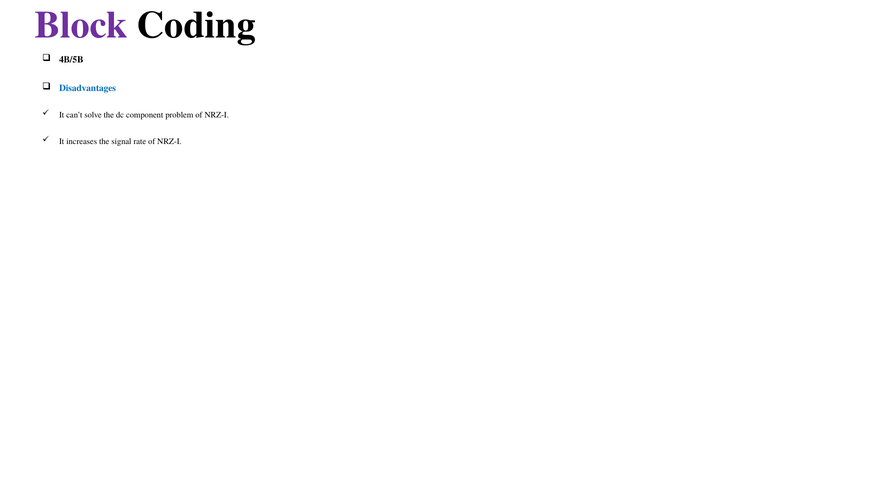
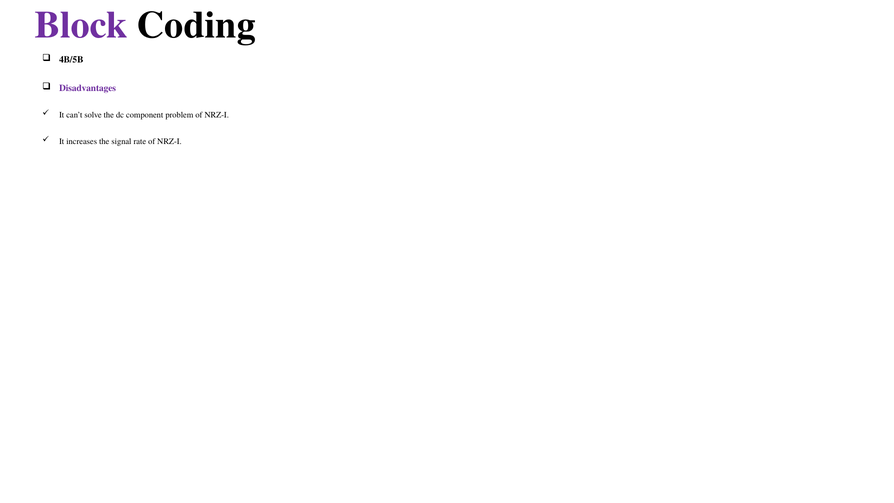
Disadvantages colour: blue -> purple (88, 88)
